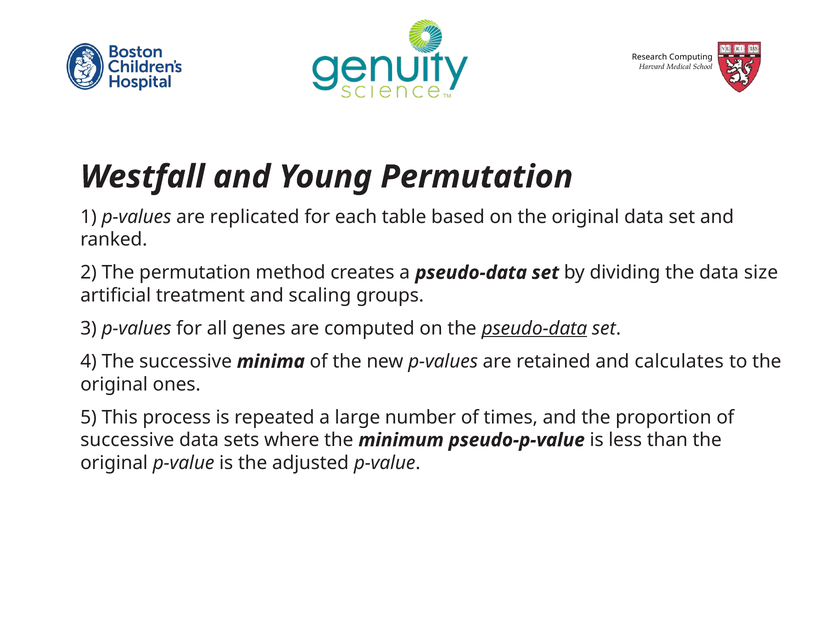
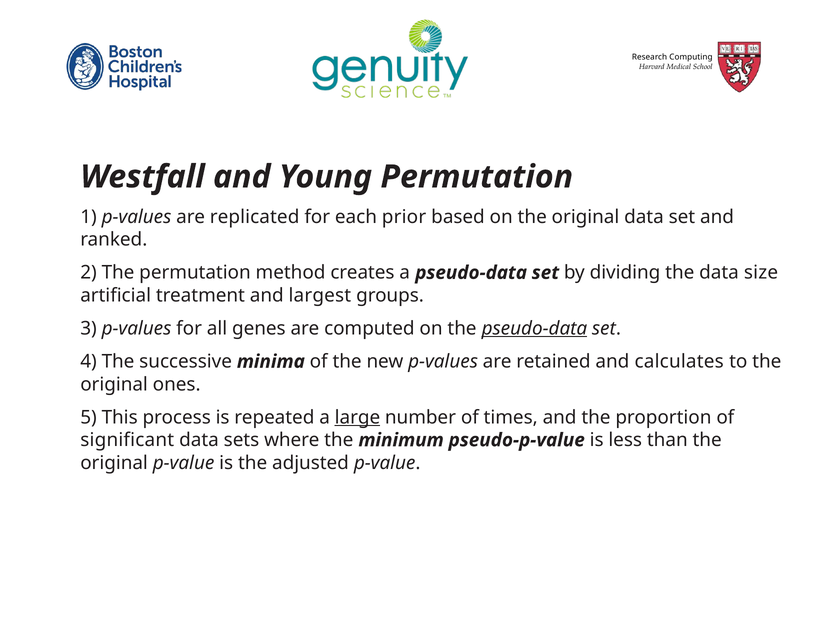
table: table -> prior (404, 217)
scaling: scaling -> largest (320, 296)
large underline: none -> present (357, 418)
successive: successive -> significant (127, 440)
